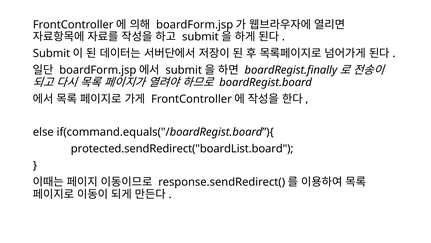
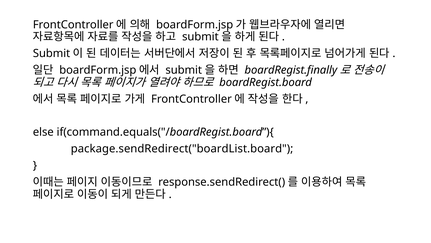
protected.sendRedirect("boardList.board: protected.sendRedirect("boardList.board -> package.sendRedirect("boardList.board (182, 149)
